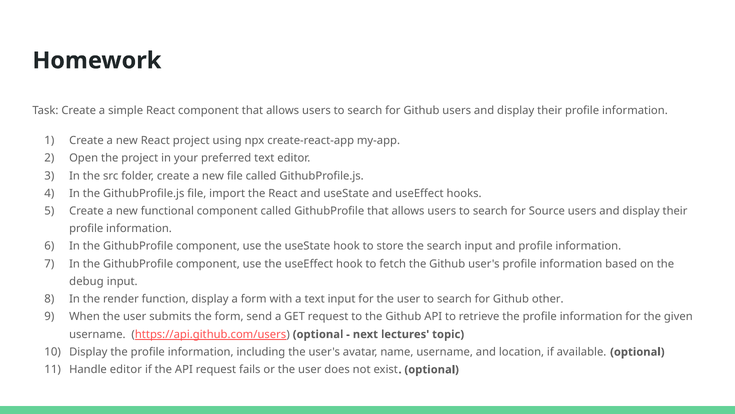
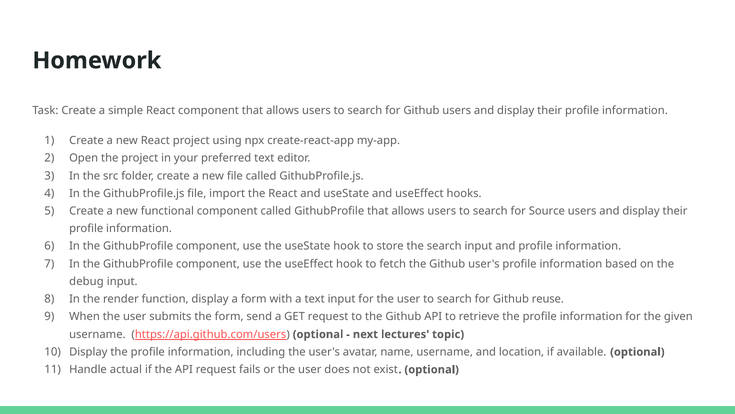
other: other -> reuse (548, 299)
Handle editor: editor -> actual (126, 369)
